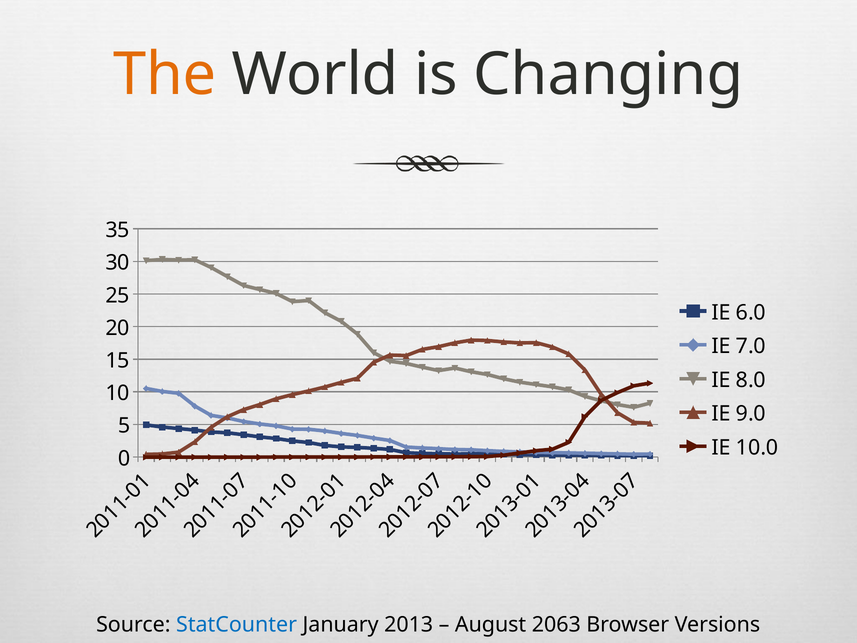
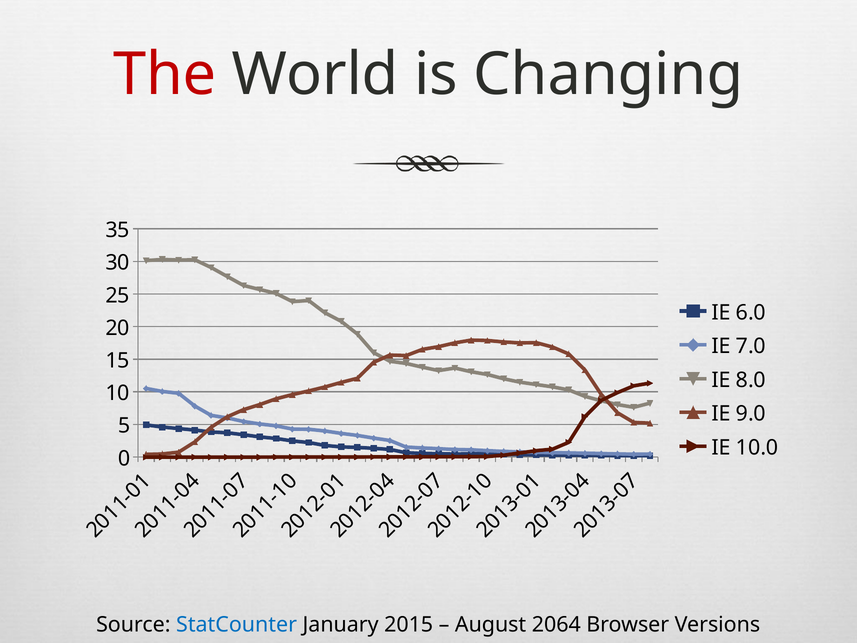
The colour: orange -> red (165, 75)
2013: 2013 -> 2015 (409, 624)
2063: 2063 -> 2064 (556, 624)
